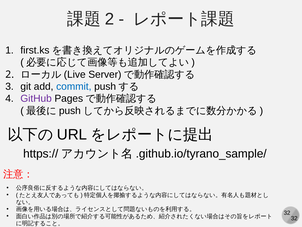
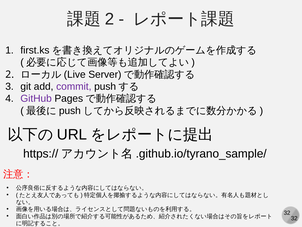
commit colour: blue -> purple (74, 86)
